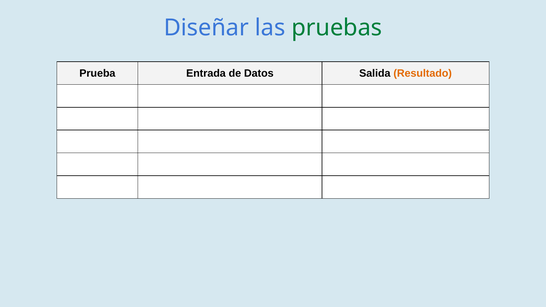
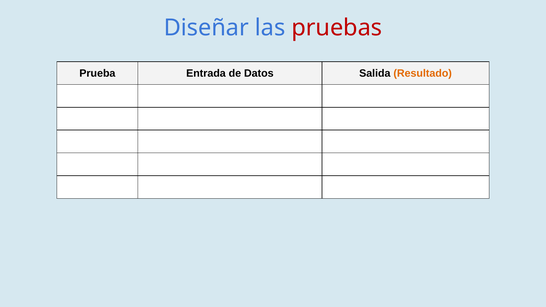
pruebas colour: green -> red (337, 28)
